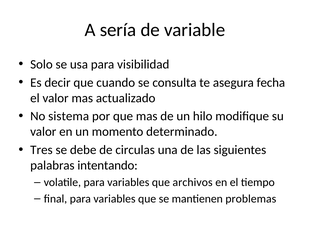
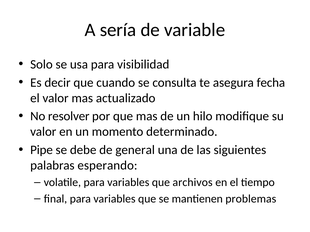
sistema: sistema -> resolver (69, 116)
Tres: Tres -> Pipe (42, 150)
circulas: circulas -> general (135, 150)
intentando: intentando -> esperando (107, 166)
